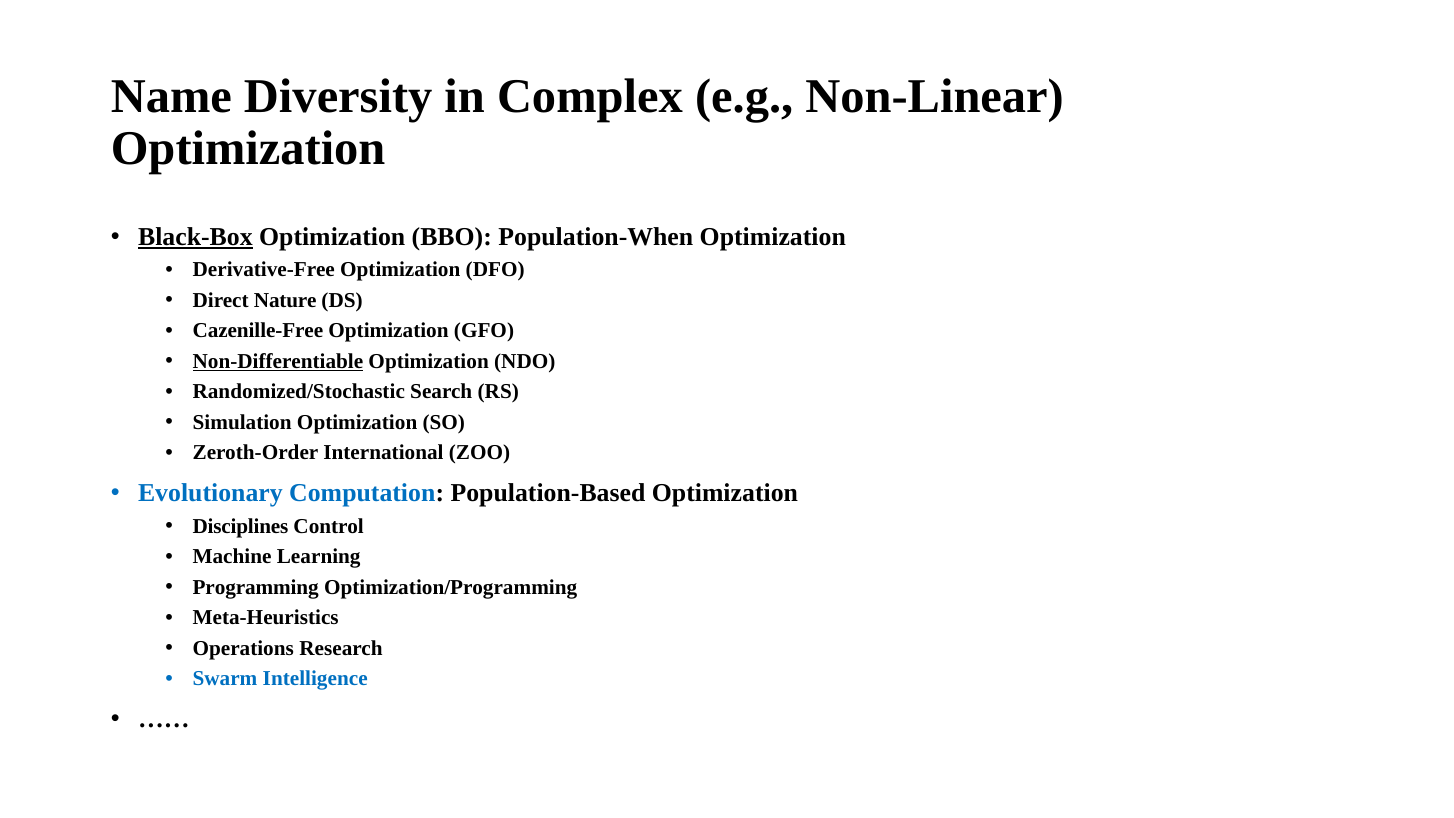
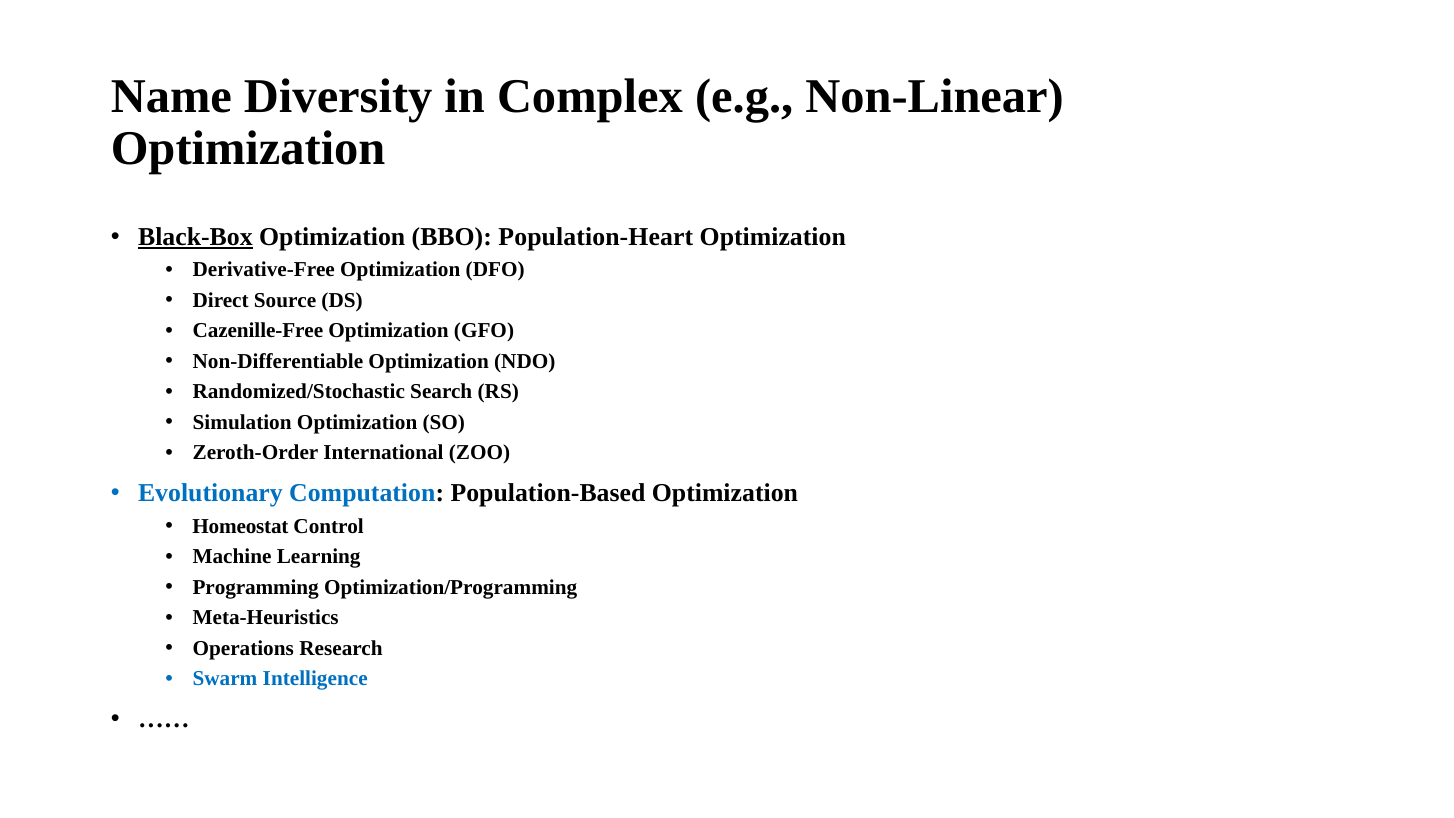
Population-When: Population-When -> Population-Heart (596, 237)
Nature: Nature -> Source (285, 300)
Non-Differentiable underline: present -> none (278, 361)
Disciplines: Disciplines -> Homeostat (240, 526)
